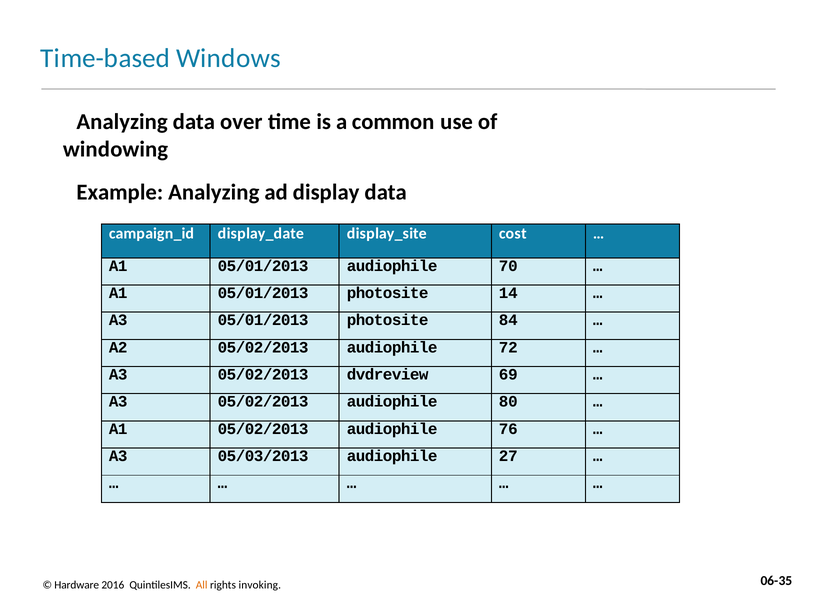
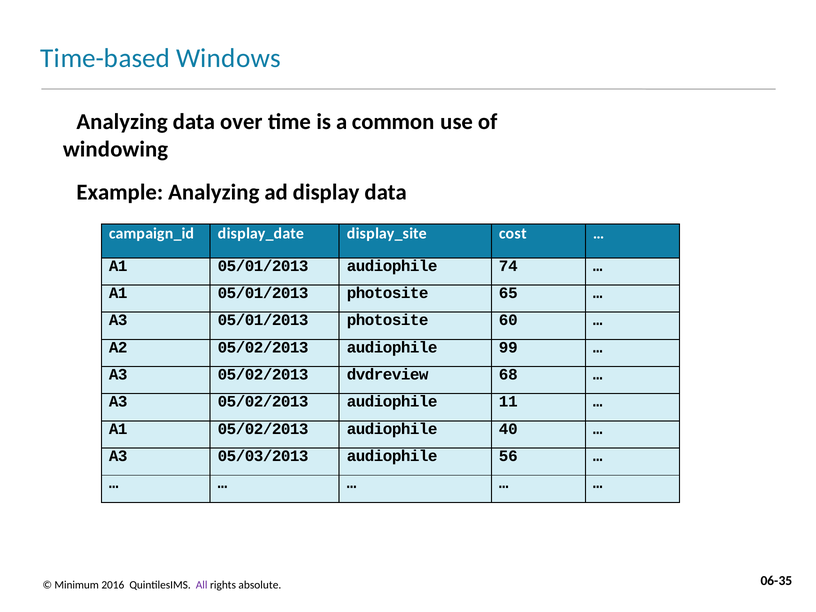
70: 70 -> 74 (508, 266)
14: 14 -> 65 (508, 293)
84: 84 -> 60 (508, 320)
72: 72 -> 99 (508, 347)
69: 69 -> 68 (508, 374)
80: 80 -> 11 (508, 402)
76: 76 -> 40 (508, 429)
27: 27 -> 56 (508, 456)
Hardware: Hardware -> Minimum (77, 585)
All colour: orange -> purple (202, 585)
invoking: invoking -> absolute (260, 585)
